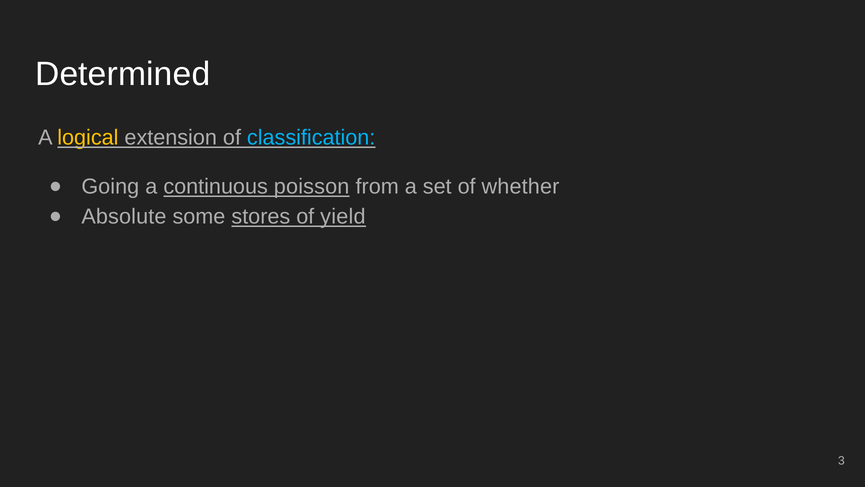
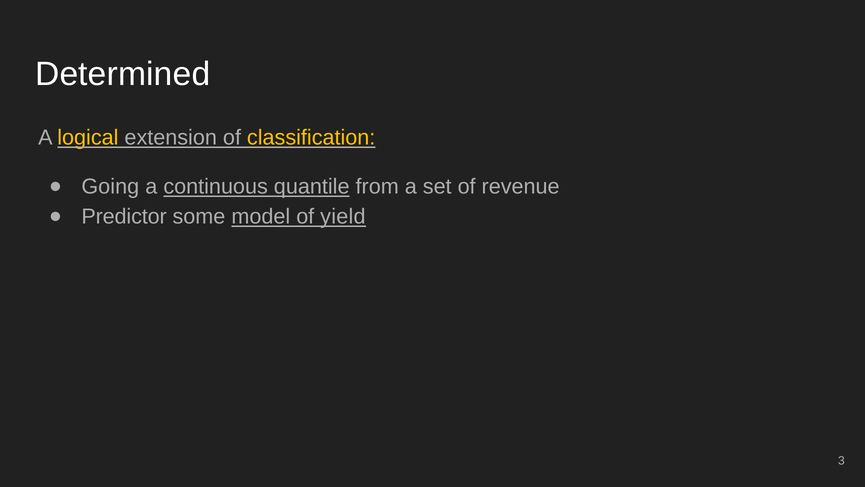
classification colour: light blue -> yellow (311, 138)
poisson: poisson -> quantile (312, 187)
whether: whether -> revenue (521, 187)
Absolute: Absolute -> Predictor (124, 216)
stores: stores -> model (261, 216)
